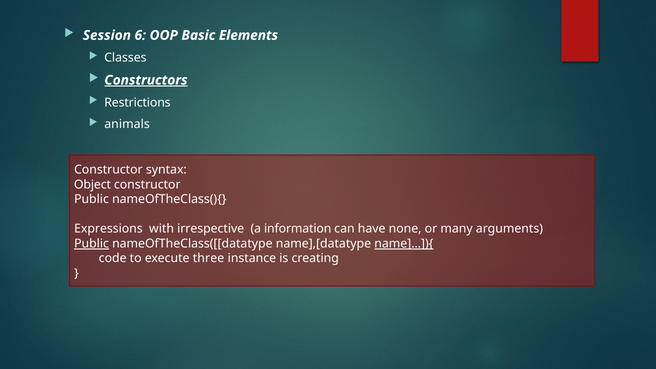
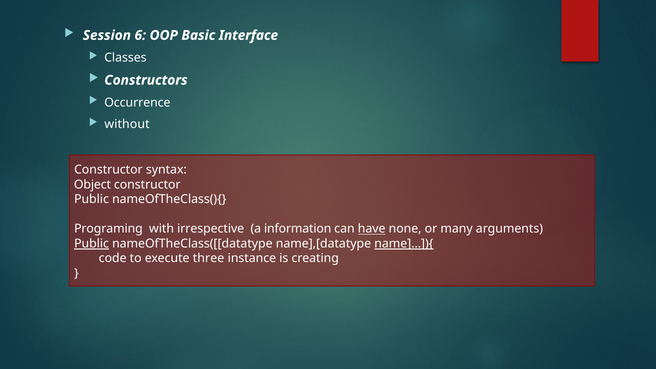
Elements: Elements -> Interface (248, 35)
Constructors underline: present -> none (146, 80)
Restrictions: Restrictions -> Occurrence (137, 102)
animals: animals -> without (127, 124)
Expressions: Expressions -> Programing (108, 229)
have underline: none -> present (372, 229)
